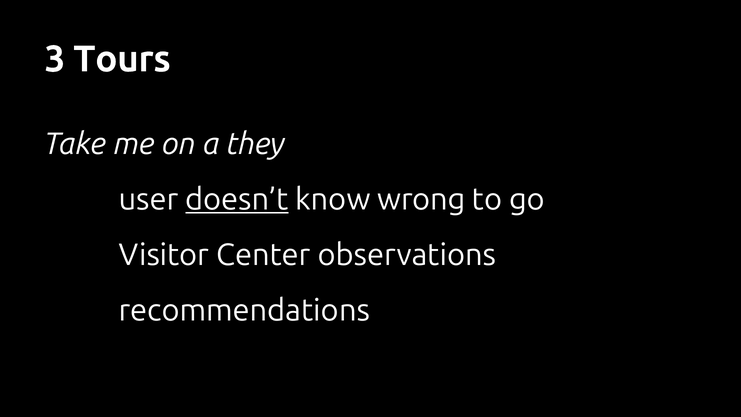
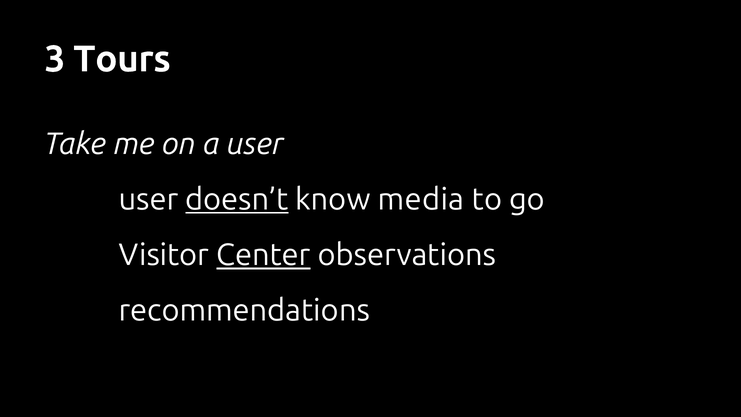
a they: they -> user (256, 144)
wrong: wrong -> media (421, 199)
Center underline: none -> present (263, 255)
